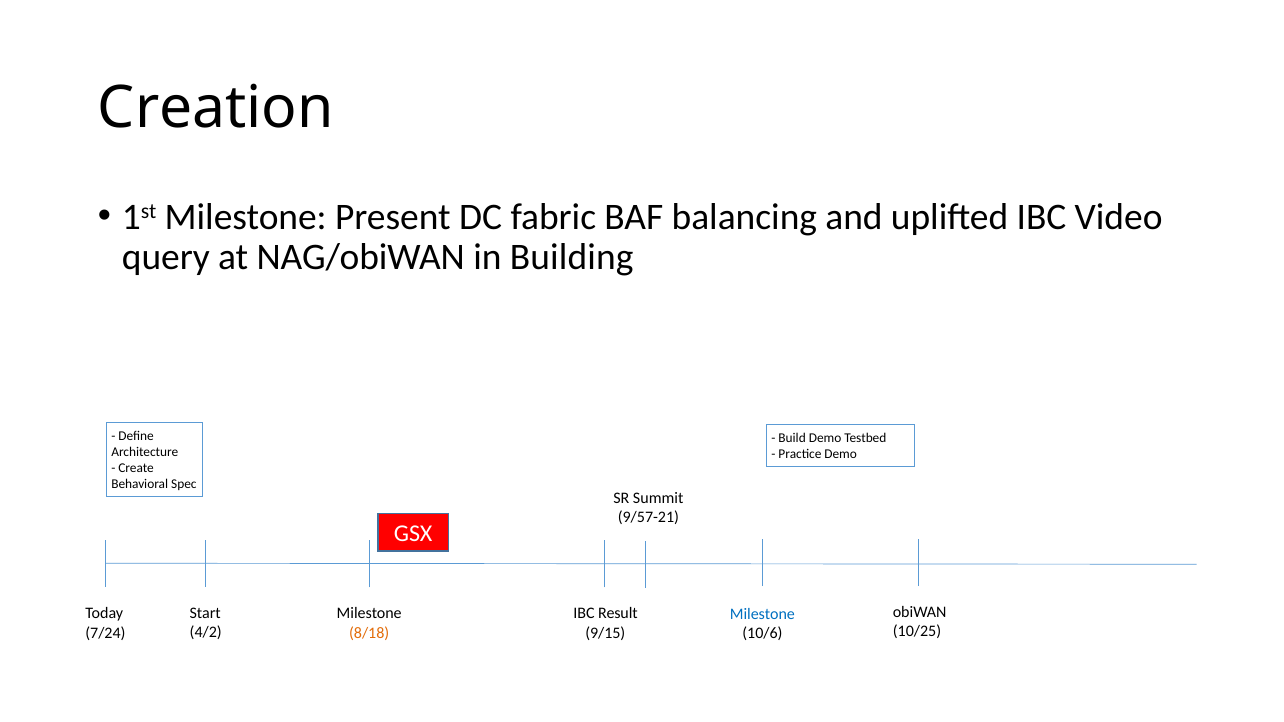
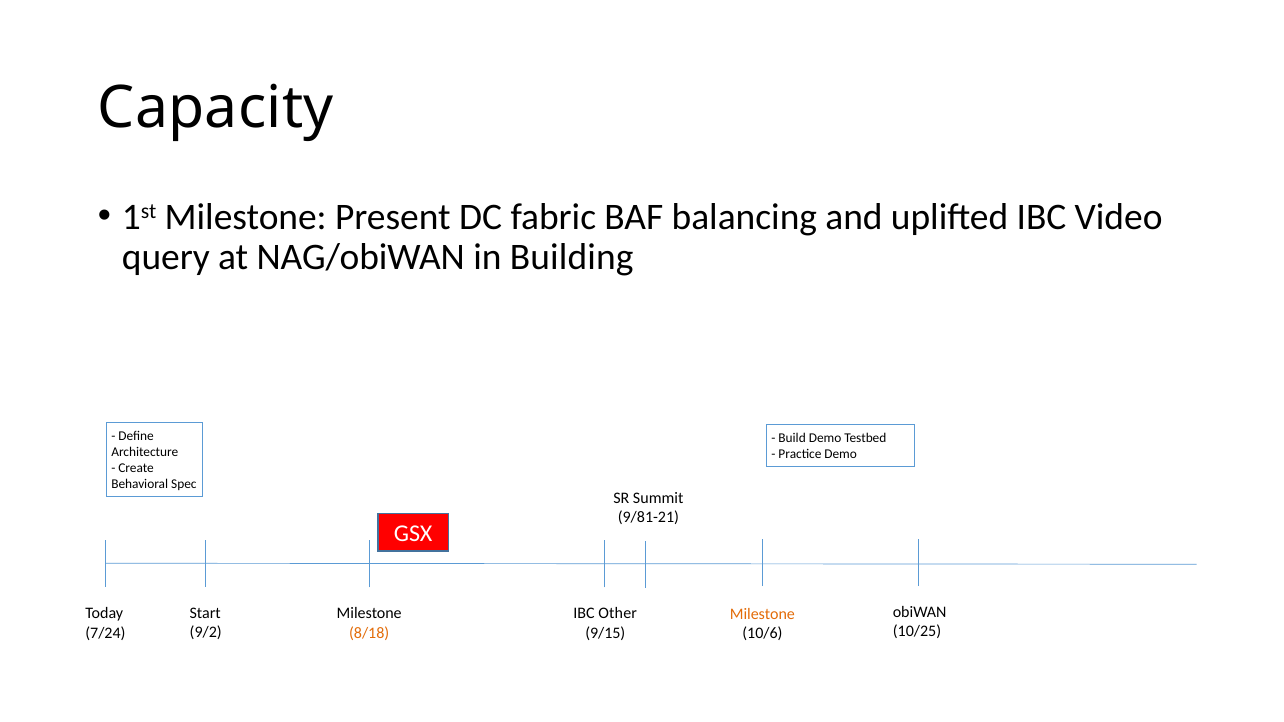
Creation: Creation -> Capacity (216, 108)
9/57-21: 9/57-21 -> 9/81-21 (648, 518)
Result: Result -> Other (618, 614)
Milestone colour: blue -> orange (762, 614)
4/2: 4/2 -> 9/2 (206, 632)
